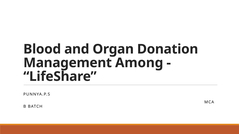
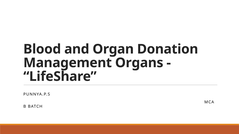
Among: Among -> Organs (139, 63)
